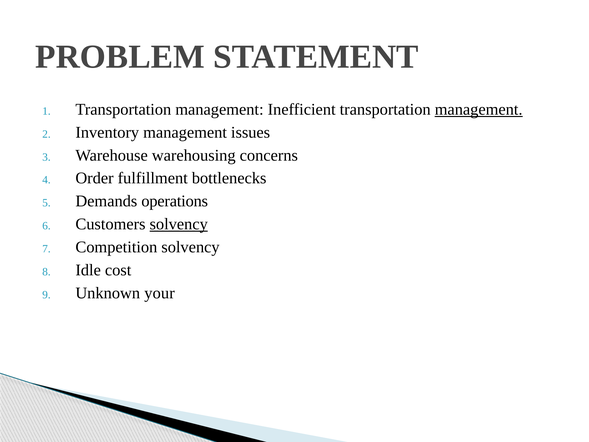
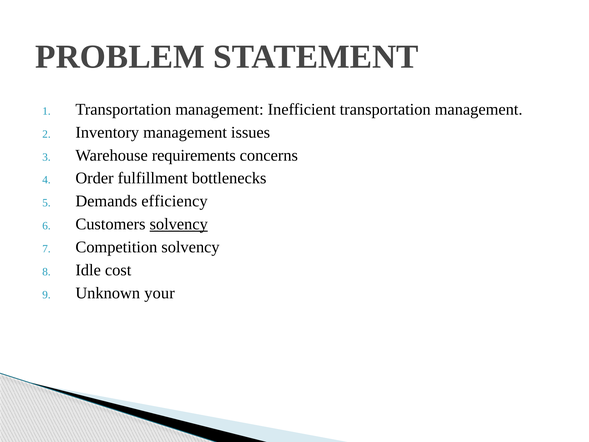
management underline: present -> none (479, 109)
warehousing: warehousing -> requirements (194, 155)
operations: operations -> efficiency (175, 201)
